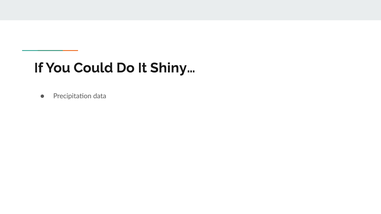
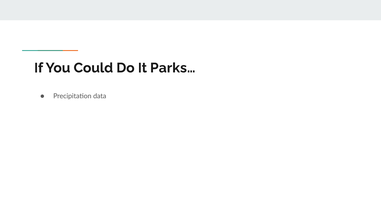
Shiny…: Shiny… -> Parks… (173, 68)
